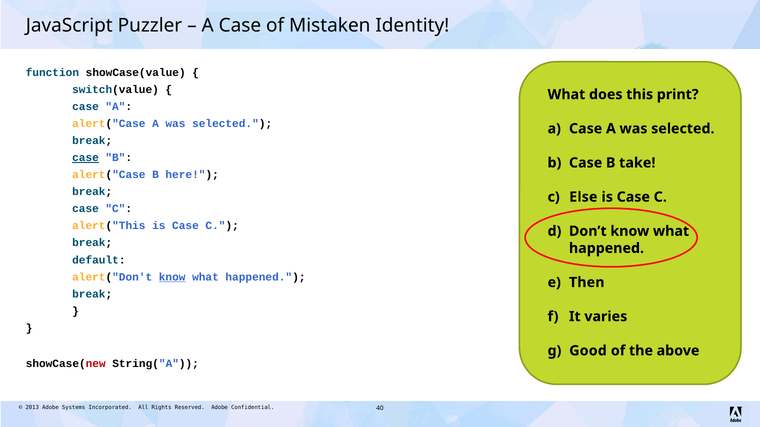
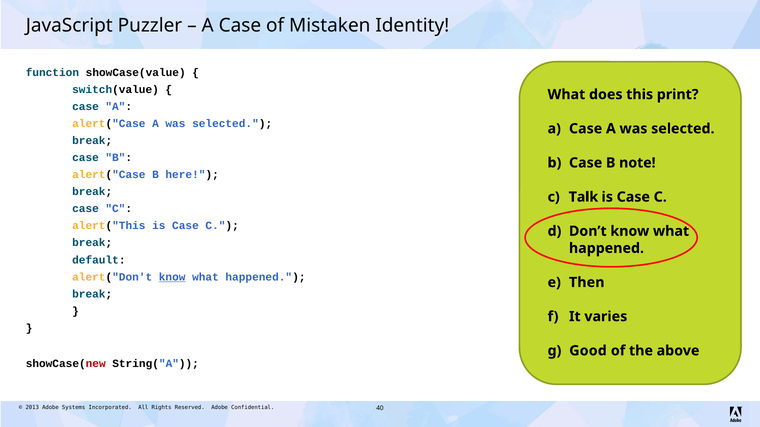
case underline: present -> none (86, 158)
take: take -> note (637, 163)
Else: Else -> Talk (583, 197)
